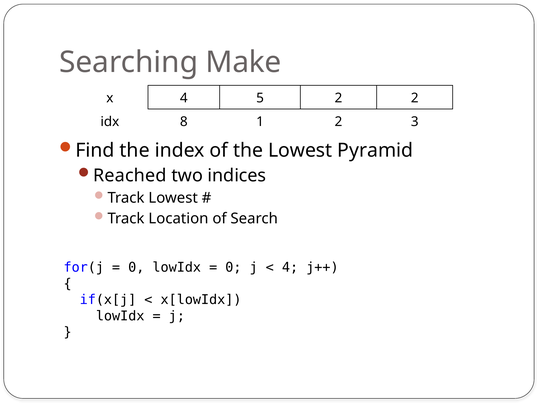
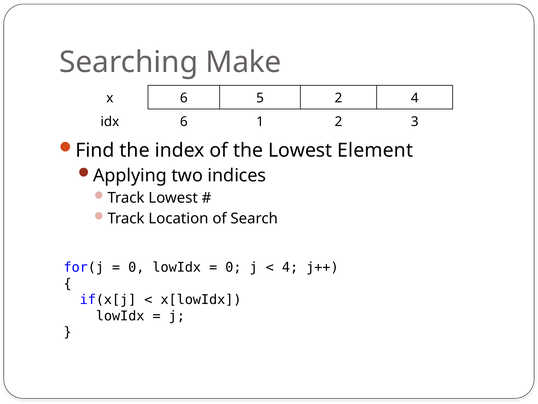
x 4: 4 -> 6 (184, 98)
2 2: 2 -> 4 (415, 98)
idx 8: 8 -> 6 (184, 121)
Pyramid: Pyramid -> Element (375, 150)
Reached: Reached -> Applying (130, 175)
